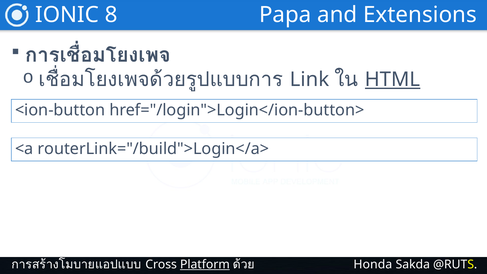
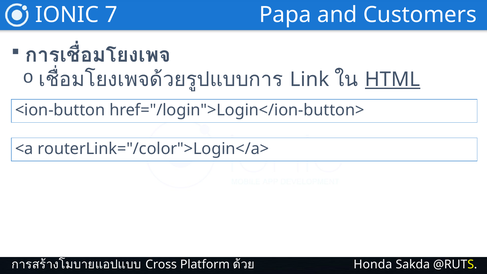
Extensions: Extensions -> Customers (420, 15)
8: 8 -> 7 (111, 15)
routerLink="/build">Login</a>: routerLink="/build">Login</a> -> routerLink="/color">Login</a> (153, 149)
Platform underline: present -> none (205, 264)
